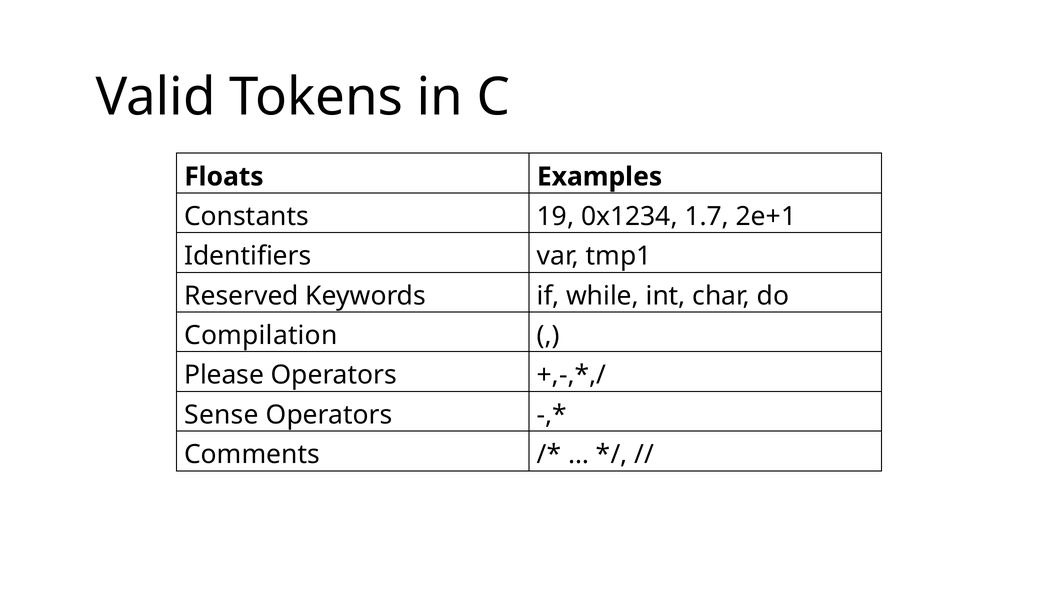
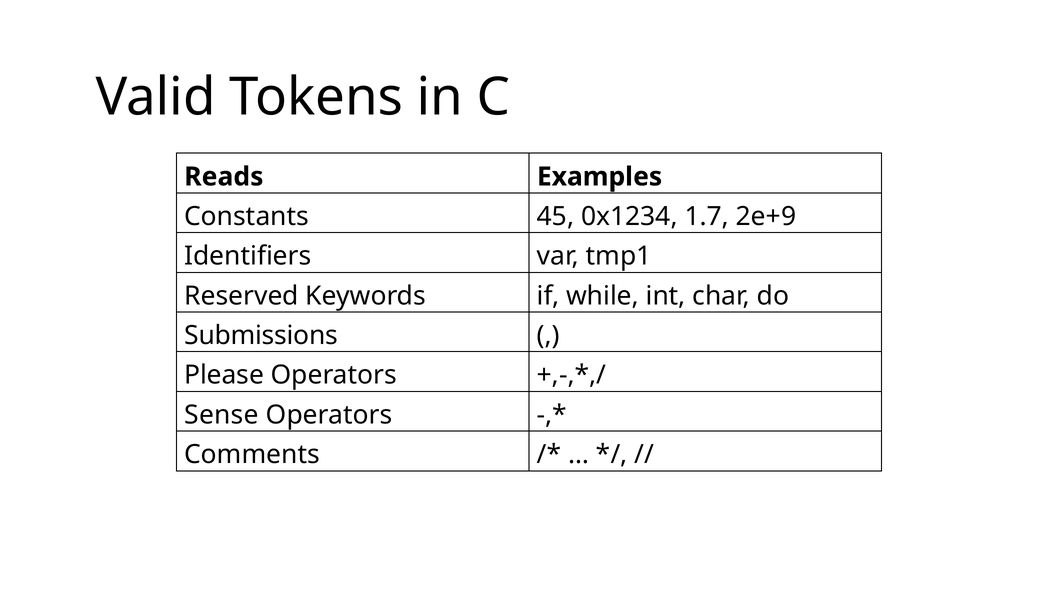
Floats: Floats -> Reads (224, 177)
19: 19 -> 45 (556, 216)
2e+1: 2e+1 -> 2e+9 (766, 216)
Compilation: Compilation -> Submissions (261, 336)
